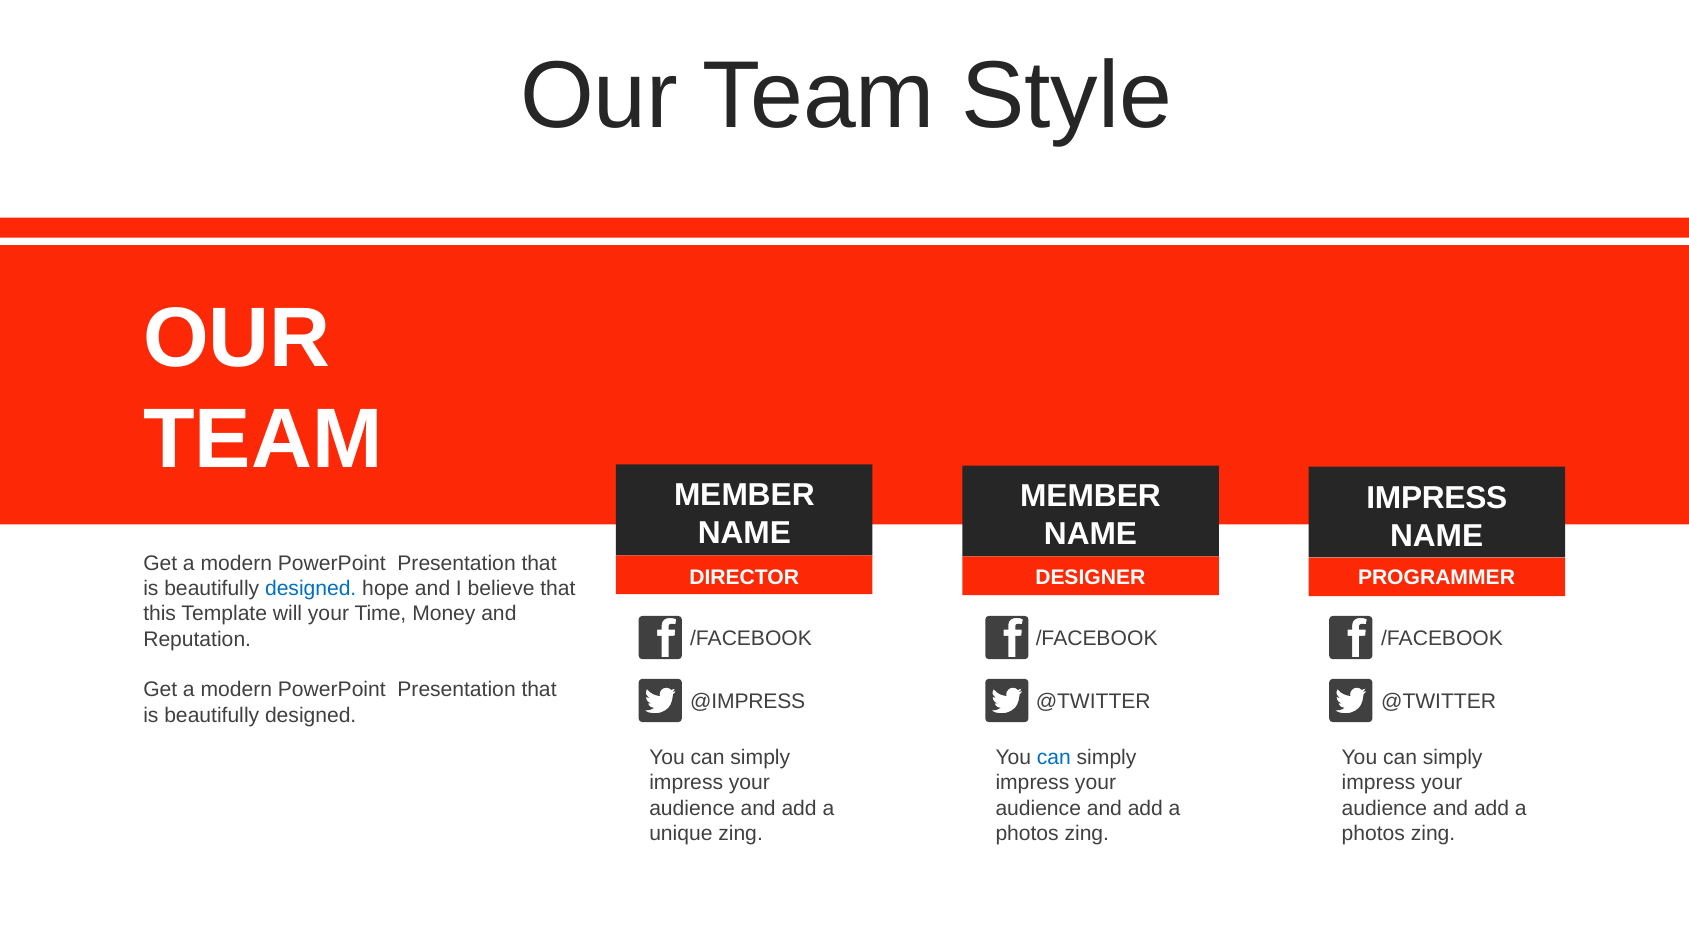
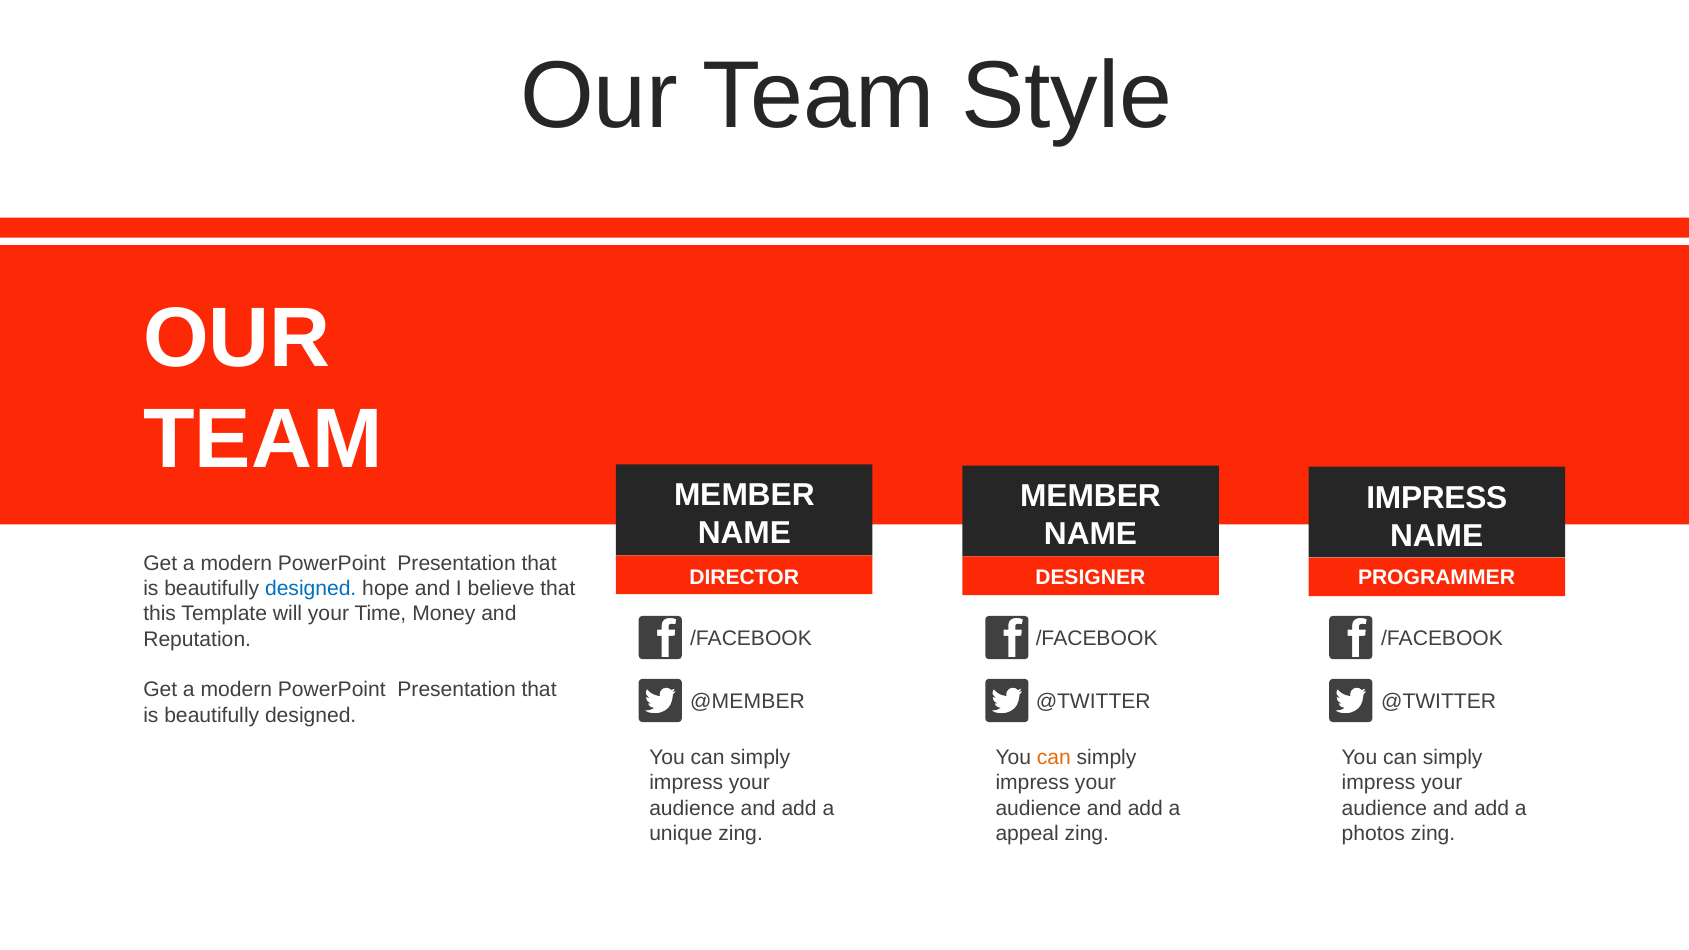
@IMPRESS: @IMPRESS -> @MEMBER (748, 702)
can colour: blue -> orange (1054, 758)
photos: photos -> appeal (1027, 834)
